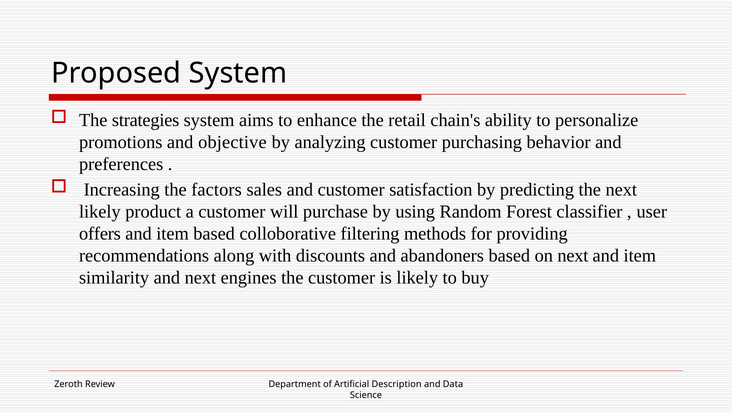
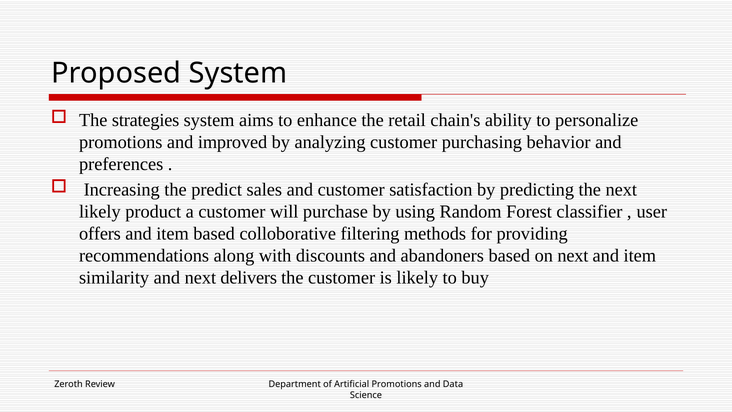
objective: objective -> improved (233, 142)
factors: factors -> predict (217, 190)
engines: engines -> delivers (249, 278)
Artificial Description: Description -> Promotions (397, 384)
